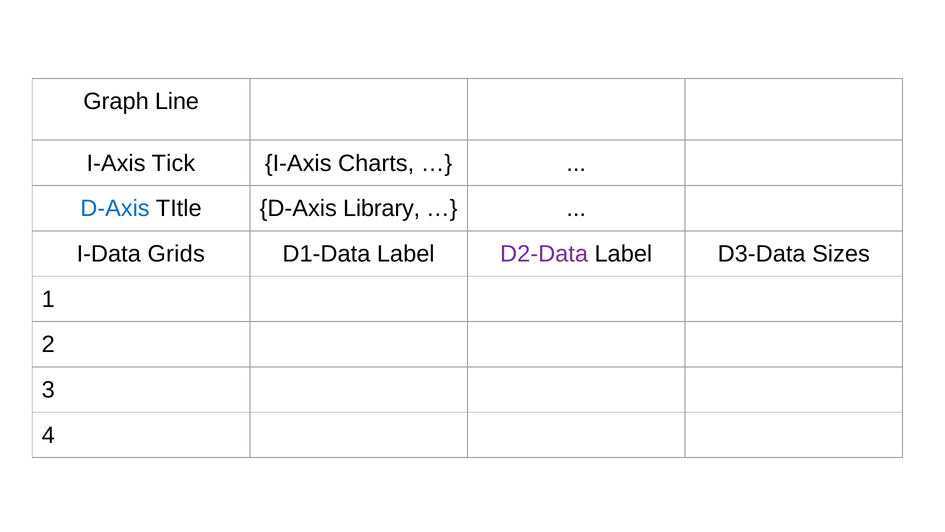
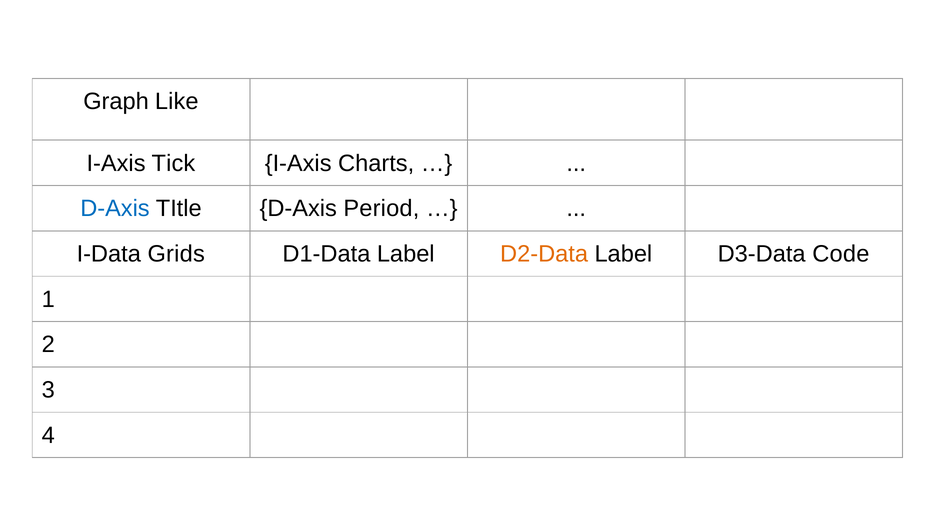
Line: Line -> Like (177, 101)
Library: Library -> Period (381, 208)
D2-Data colour: purple -> orange (544, 254)
Sizes: Sizes -> Code (841, 254)
